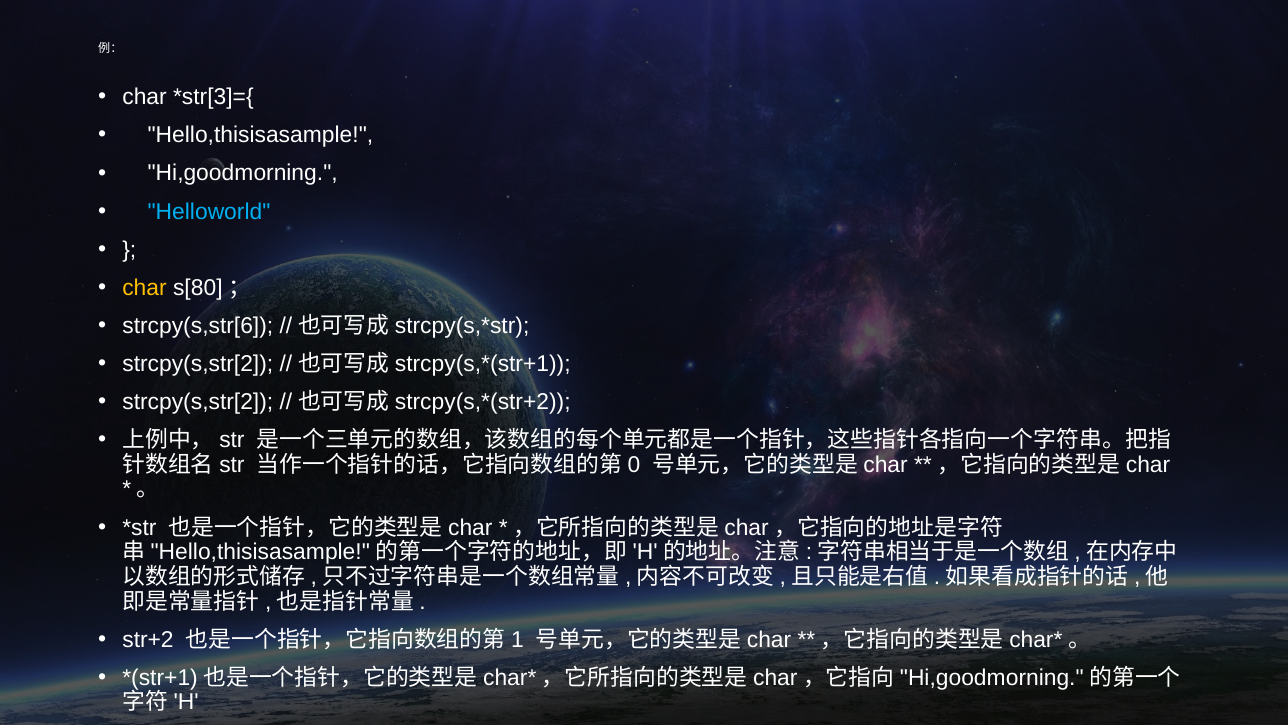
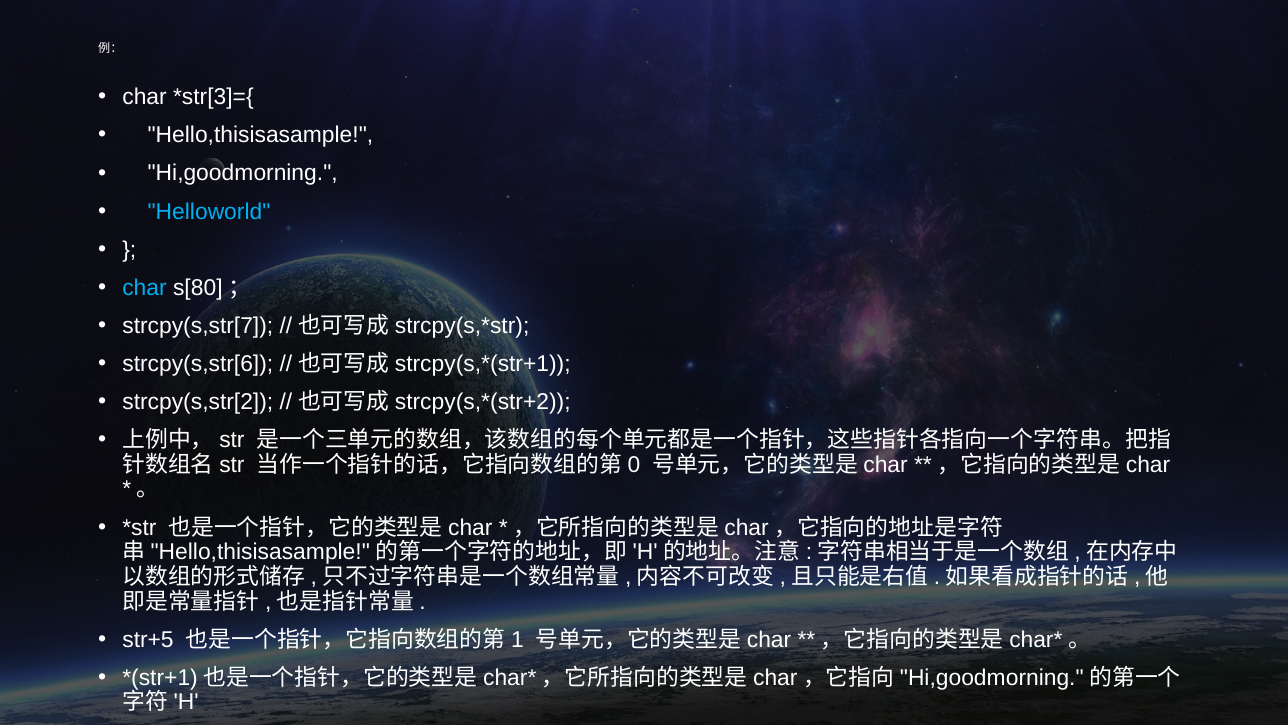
char colour: yellow -> light blue (144, 288)
strcpy(s,str[6: strcpy(s,str[6 -> strcpy(s,str[7 (198, 326)
strcpy(s,str[2: strcpy(s,str[2 -> strcpy(s,str[6 (198, 364)
str+2: str+2 -> str+5 (148, 639)
